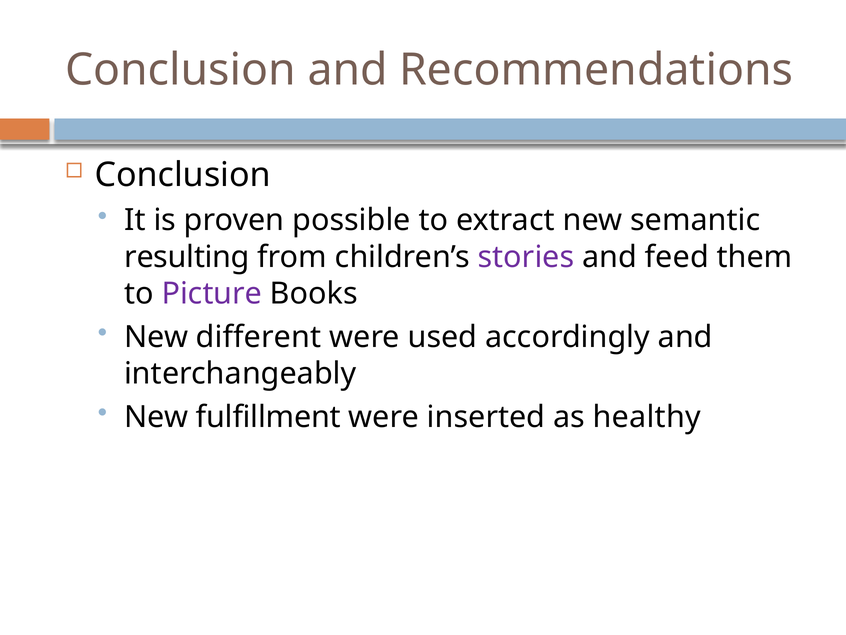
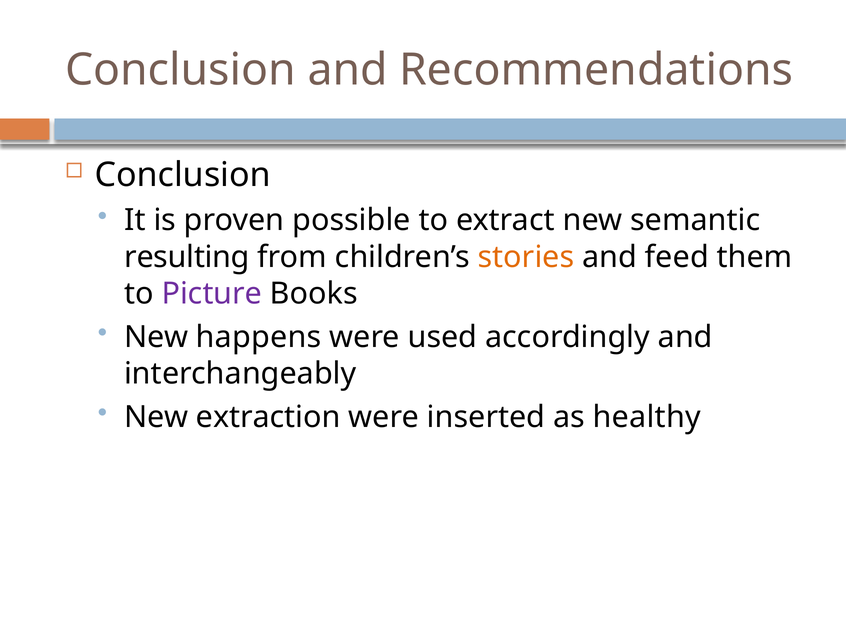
stories colour: purple -> orange (526, 257)
different: different -> happens (259, 337)
fulfillment: fulfillment -> extraction (268, 417)
